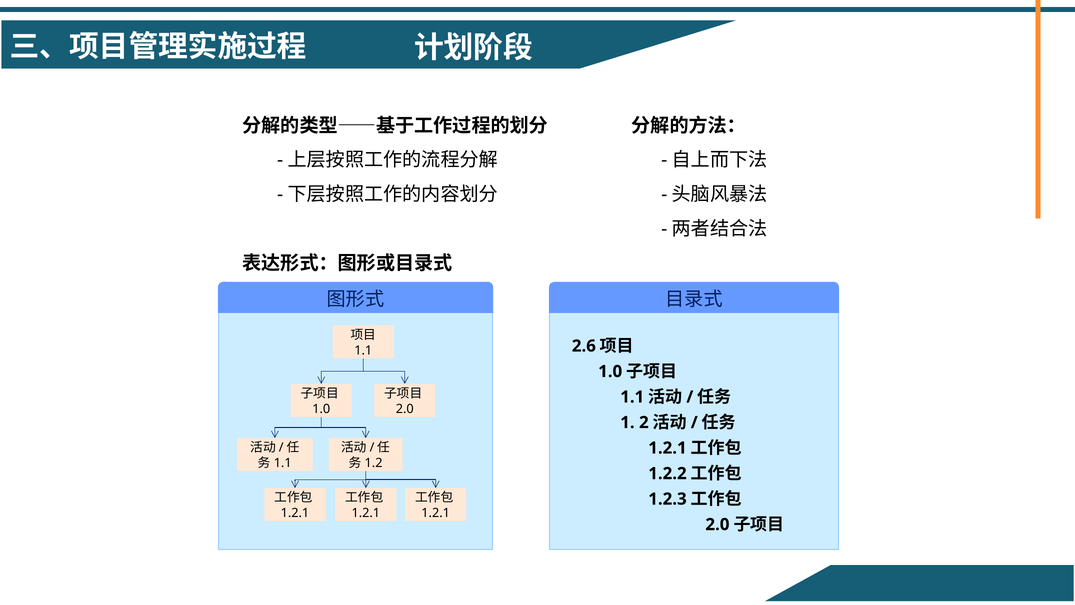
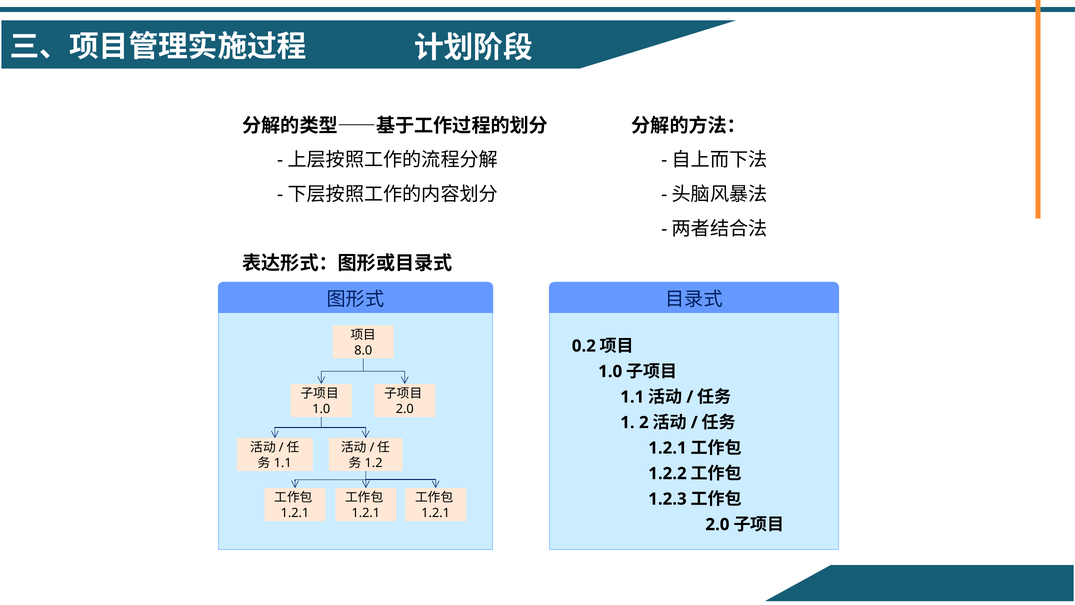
2.6: 2.6 -> 0.2 (584, 346)
1.1: 1.1 -> 8.0 (363, 350)
